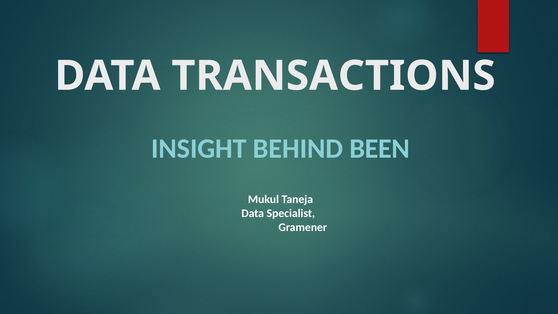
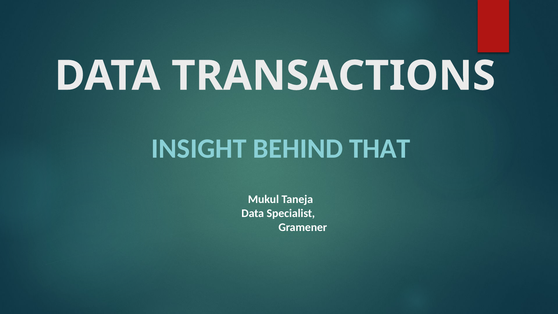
BEEN: BEEN -> THAT (380, 149)
